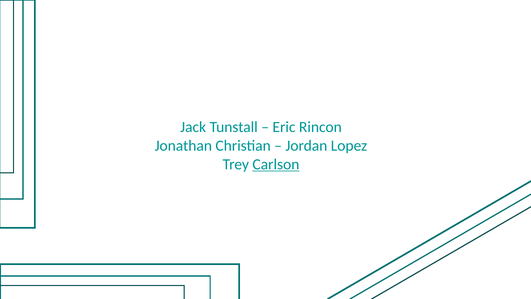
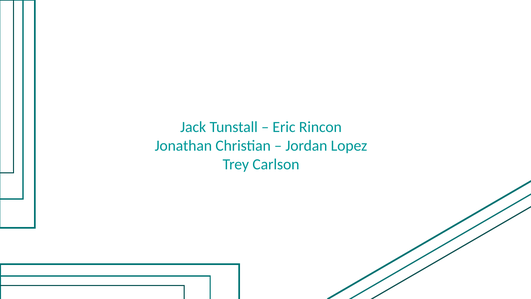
Carlson underline: present -> none (276, 164)
